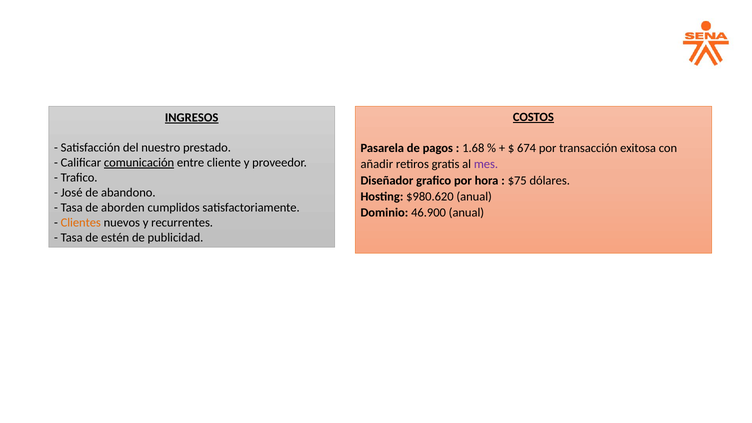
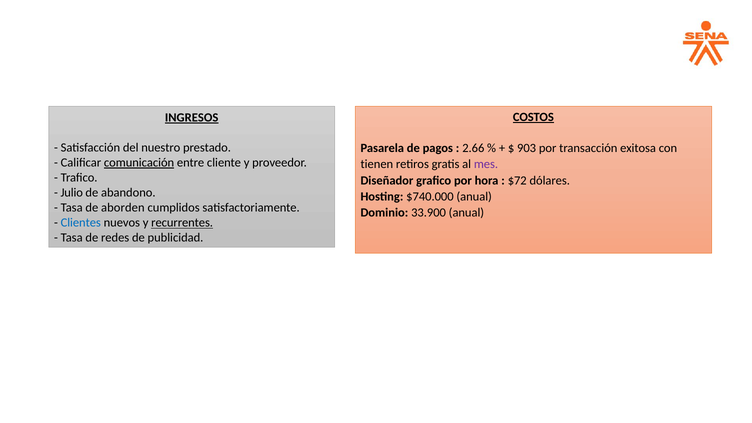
1.68: 1.68 -> 2.66 (473, 148)
674: 674 -> 903 (527, 148)
añadir: añadir -> tienen (377, 164)
$75: $75 -> $72 (517, 180)
José: José -> Julio (72, 193)
$980.620: $980.620 -> $740.000 (430, 196)
46.900: 46.900 -> 33.900 (429, 213)
Clientes colour: orange -> blue (81, 223)
recurrentes underline: none -> present (182, 223)
estén: estén -> redes (115, 238)
